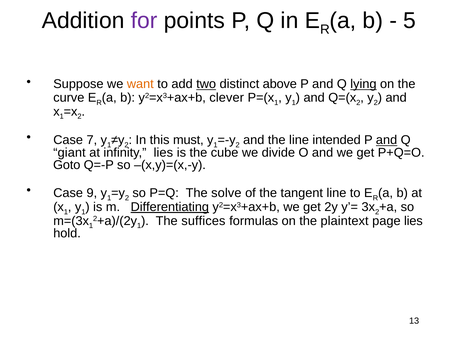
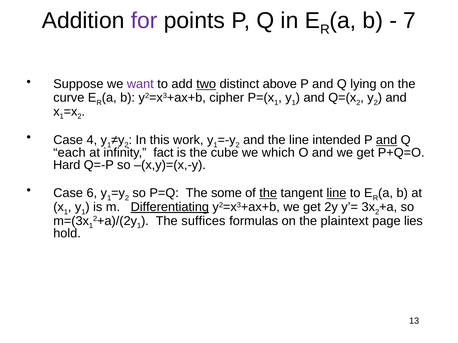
5: 5 -> 7 (410, 21)
want colour: orange -> purple (140, 84)
lying underline: present -> none (363, 84)
clever: clever -> cipher (227, 98)
7: 7 -> 4 (92, 140)
must: must -> work (188, 140)
giant: giant -> each (69, 153)
infinity lies: lies -> fact (163, 153)
divide: divide -> which (278, 153)
Goto: Goto -> Hard (67, 165)
9: 9 -> 6 (92, 193)
solve: solve -> some (226, 193)
the underline: none -> present (268, 193)
line underline: none -> present (336, 193)
